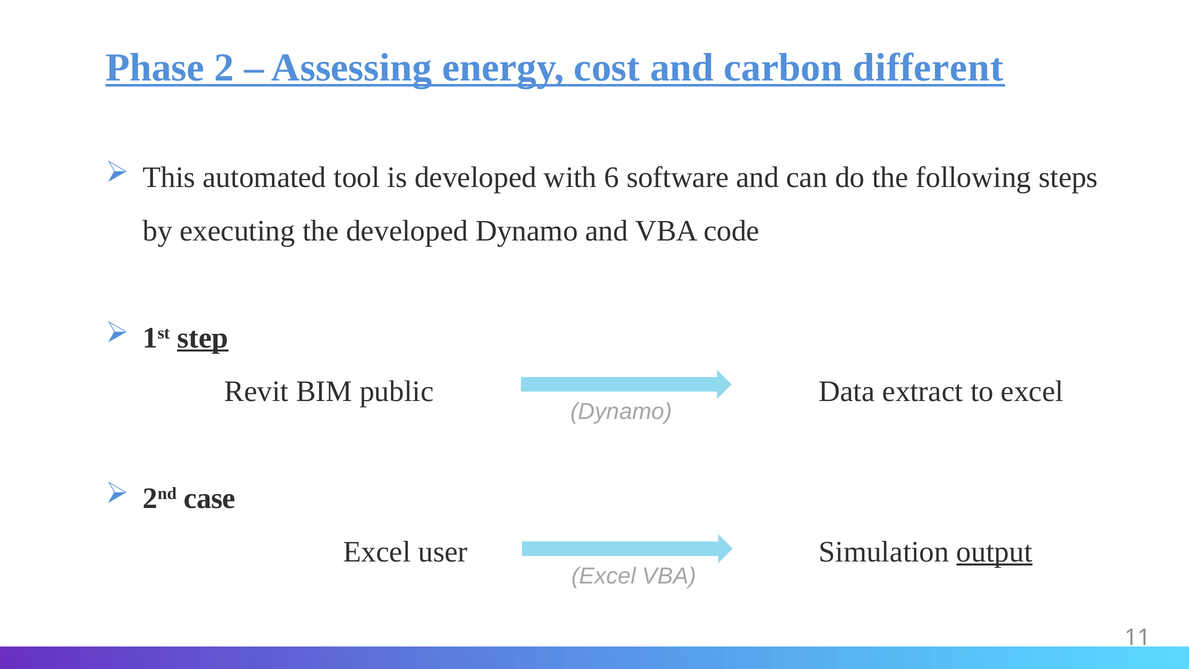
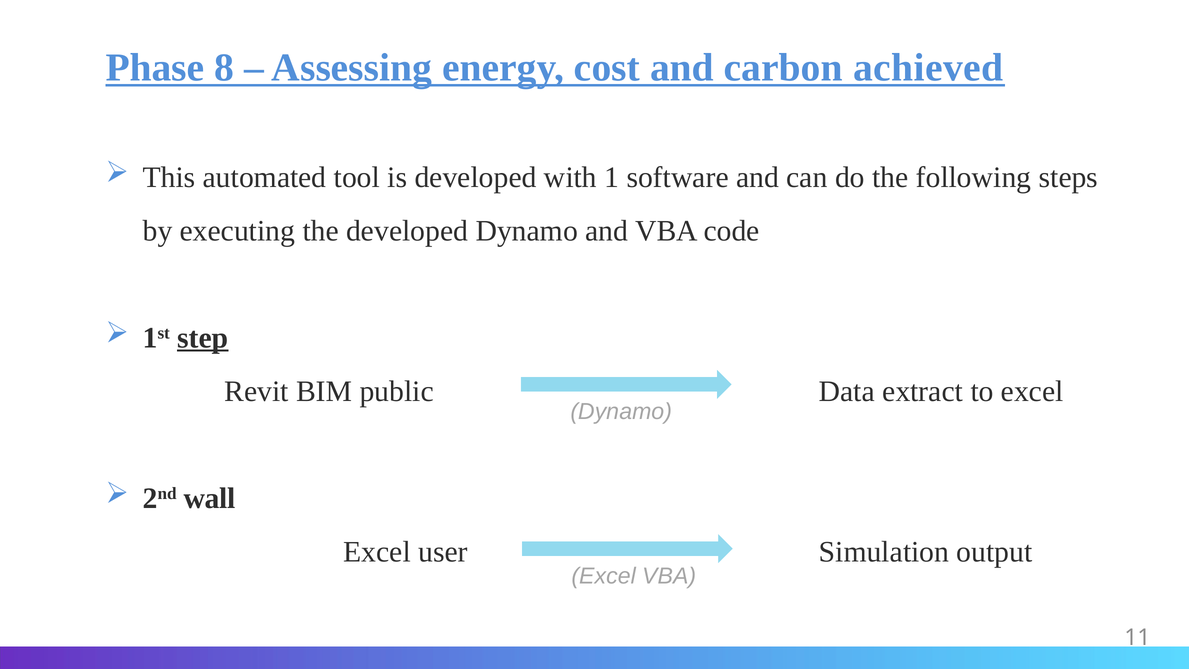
2: 2 -> 8 (224, 68)
different: different -> achieved (928, 68)
6: 6 -> 1 (612, 177)
case: case -> wall (210, 498)
output underline: present -> none (994, 552)
